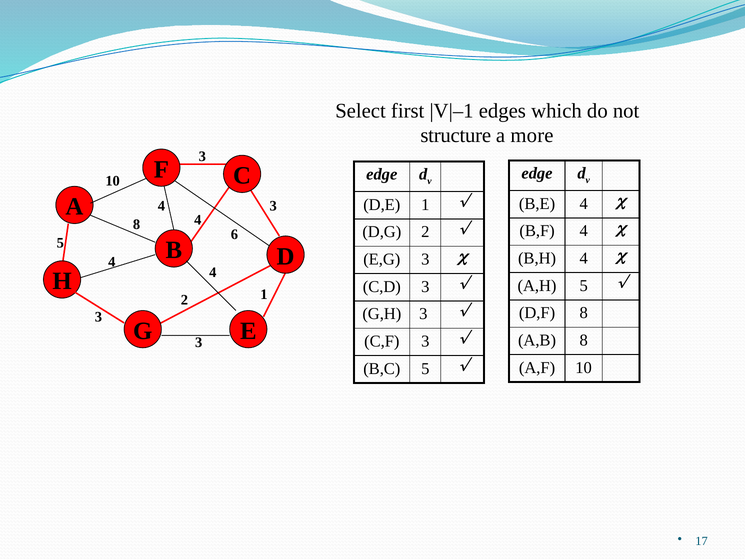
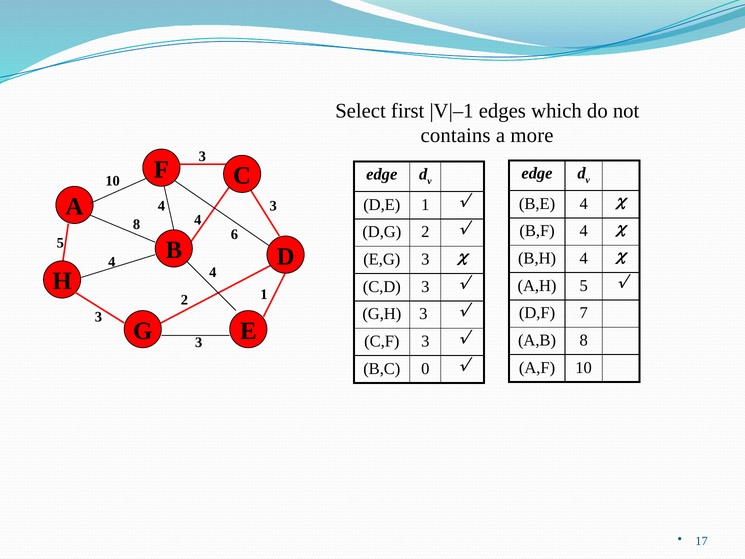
structure: structure -> contains (456, 135)
D,F 8: 8 -> 7 (584, 313)
B,C 5: 5 -> 0 (425, 369)
